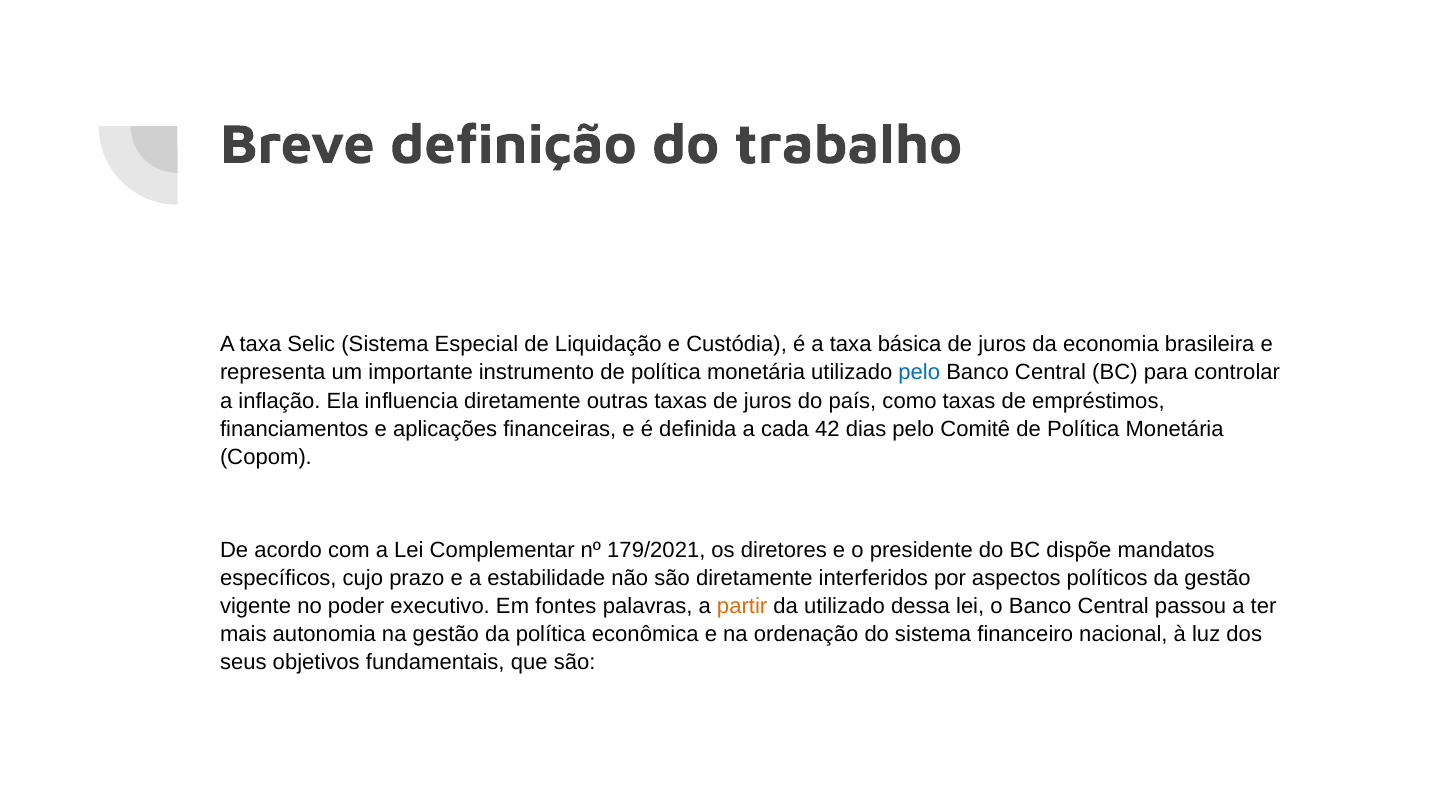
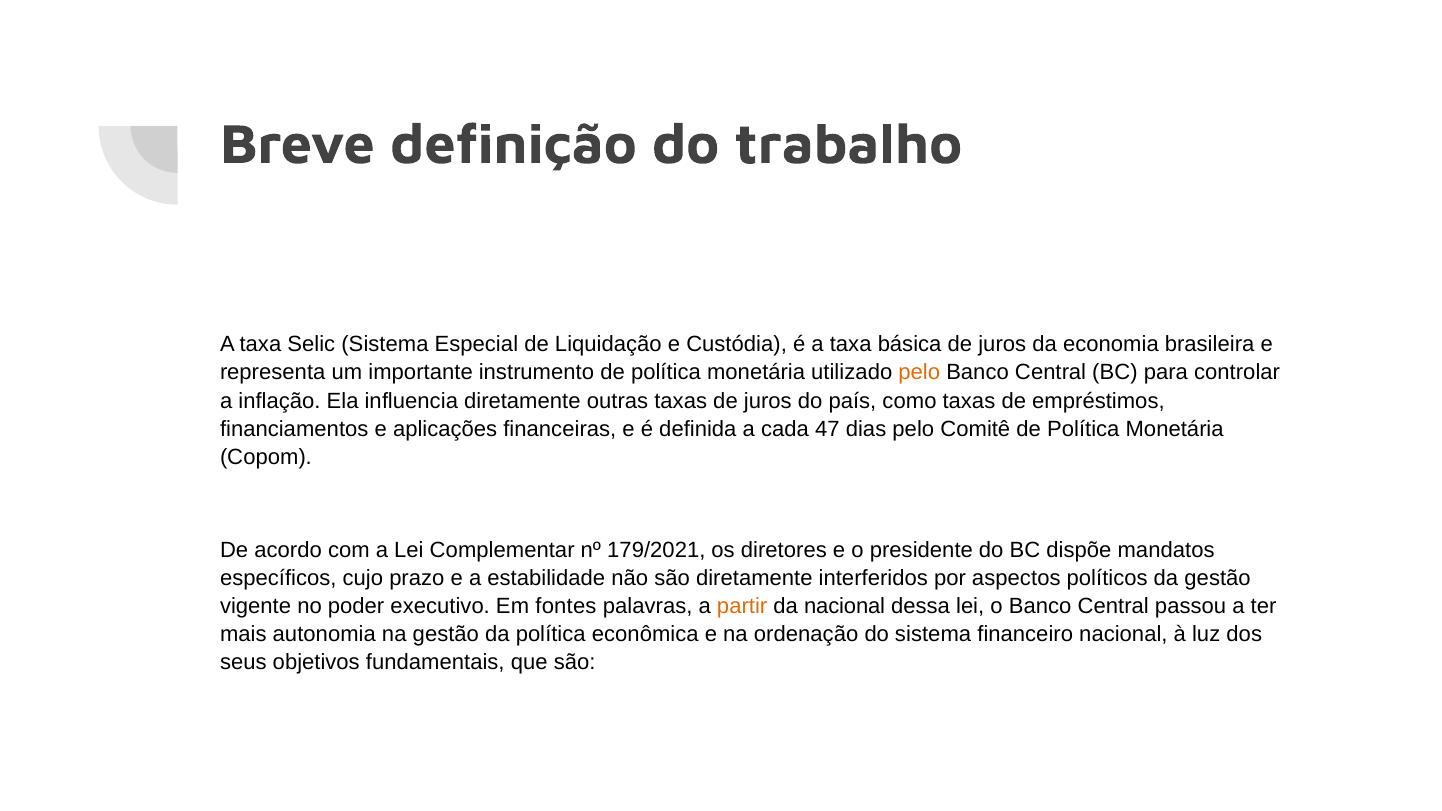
pelo colour: blue -> orange (919, 373)
42: 42 -> 47 (827, 429)
da utilizado: utilizado -> nacional (845, 606)
